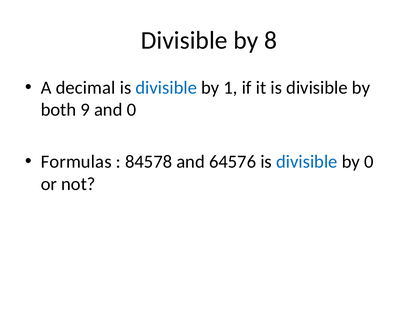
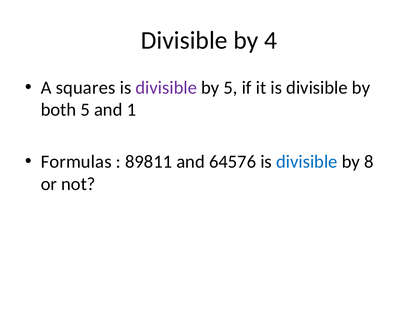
8: 8 -> 4 (270, 40)
decimal: decimal -> squares (86, 88)
divisible colour: blue -> purple (166, 88)
by 1: 1 -> 5 (230, 88)
both 9: 9 -> 5 (85, 110)
and 0: 0 -> 1 (131, 110)
84578: 84578 -> 89811 (149, 162)
by 0: 0 -> 8 (369, 162)
